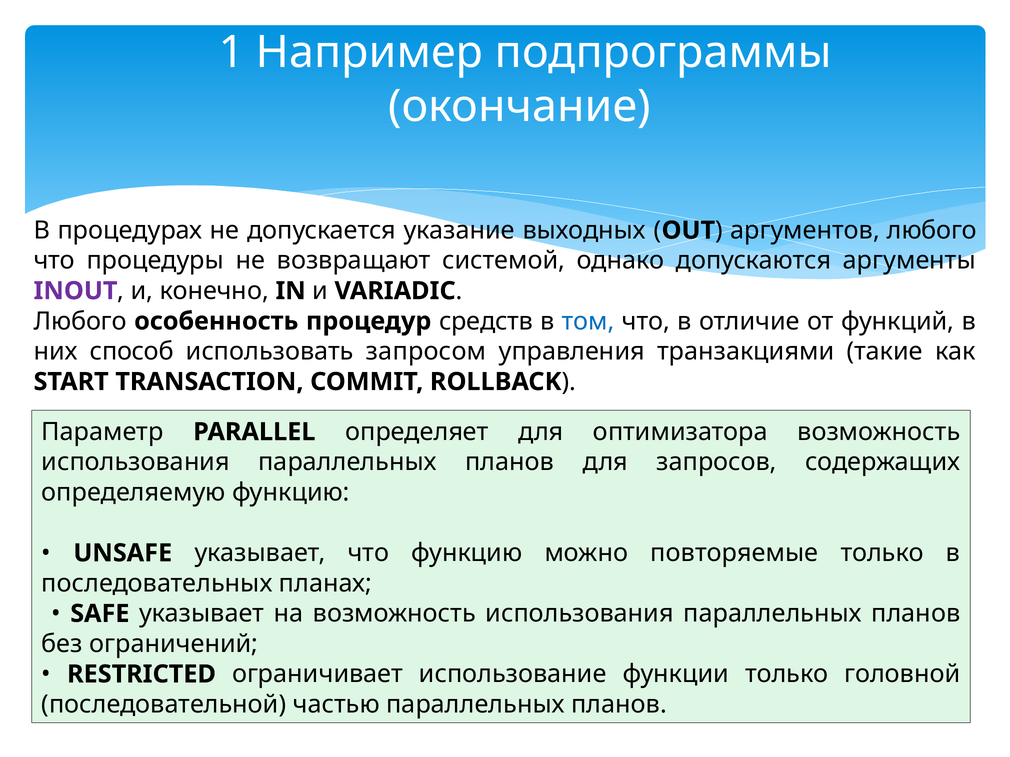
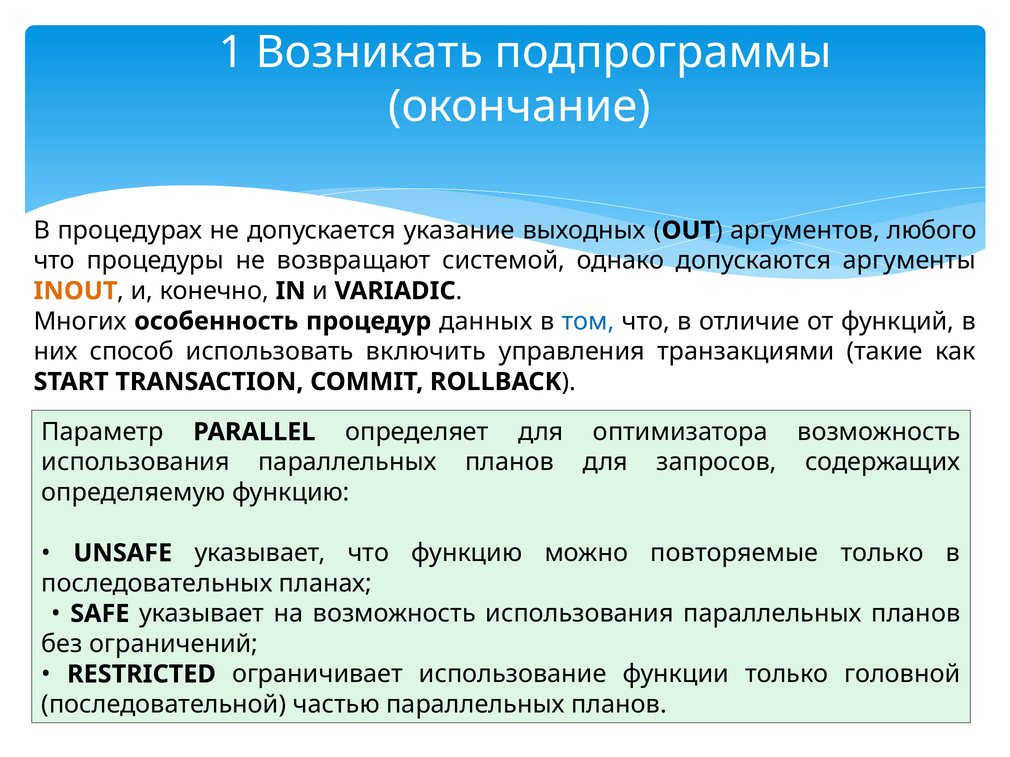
Например: Например -> Возникать (369, 52)
INOUT colour: purple -> orange (76, 291)
Любого: Любого -> Многих (80, 321)
средств: средств -> данных (486, 321)
запросом: запросом -> включить (426, 352)
